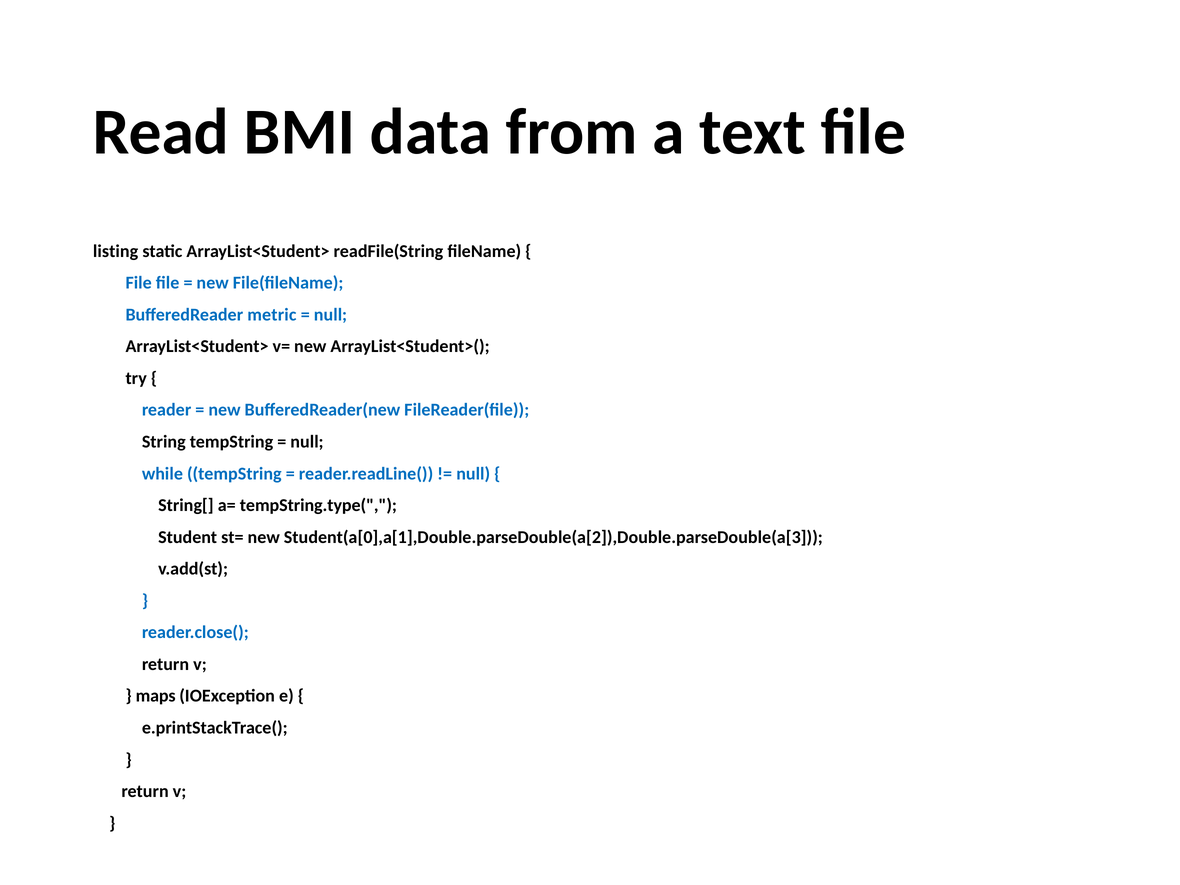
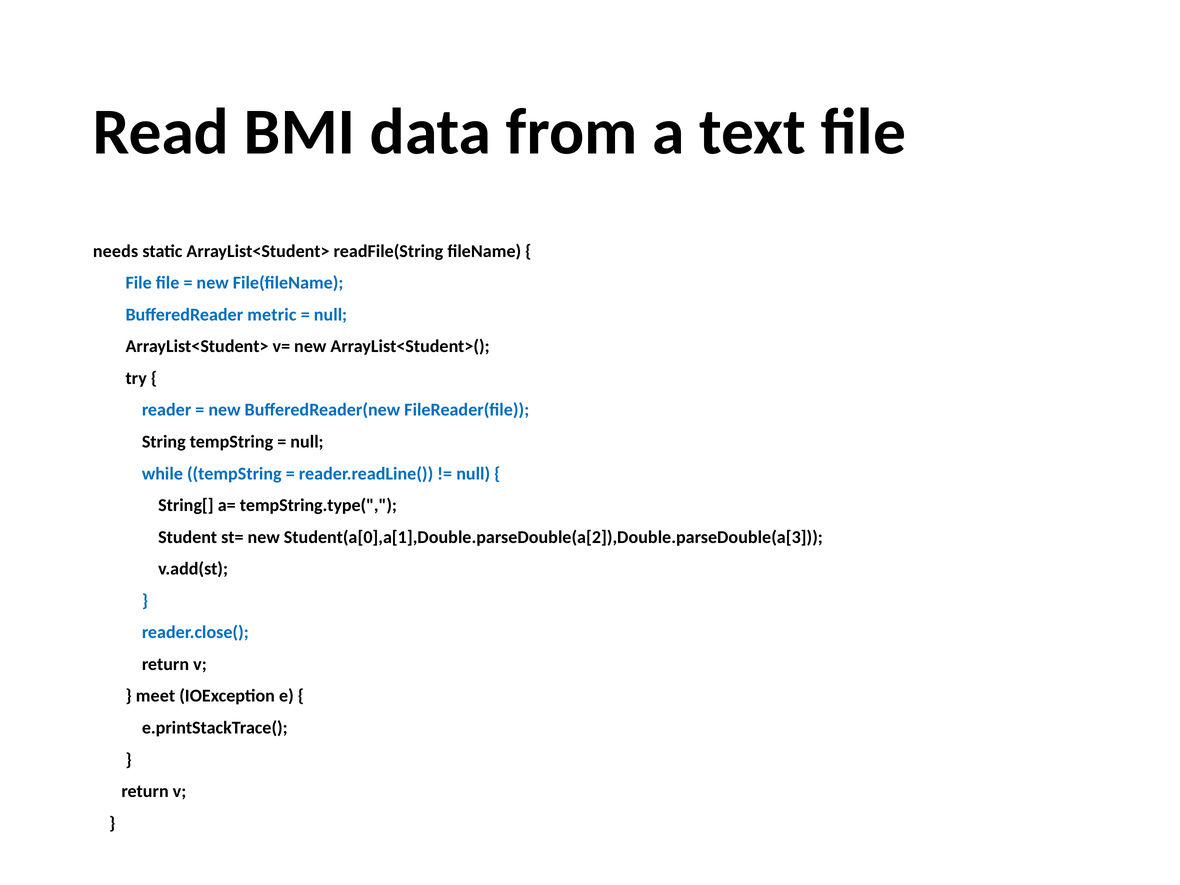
listing: listing -> needs (116, 251)
maps: maps -> meet (155, 696)
